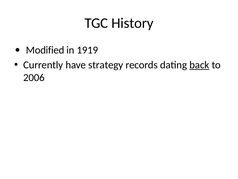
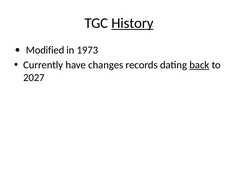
History underline: none -> present (132, 23)
1919: 1919 -> 1973 (87, 50)
strategy: strategy -> changes (106, 65)
2006: 2006 -> 2027 (34, 77)
